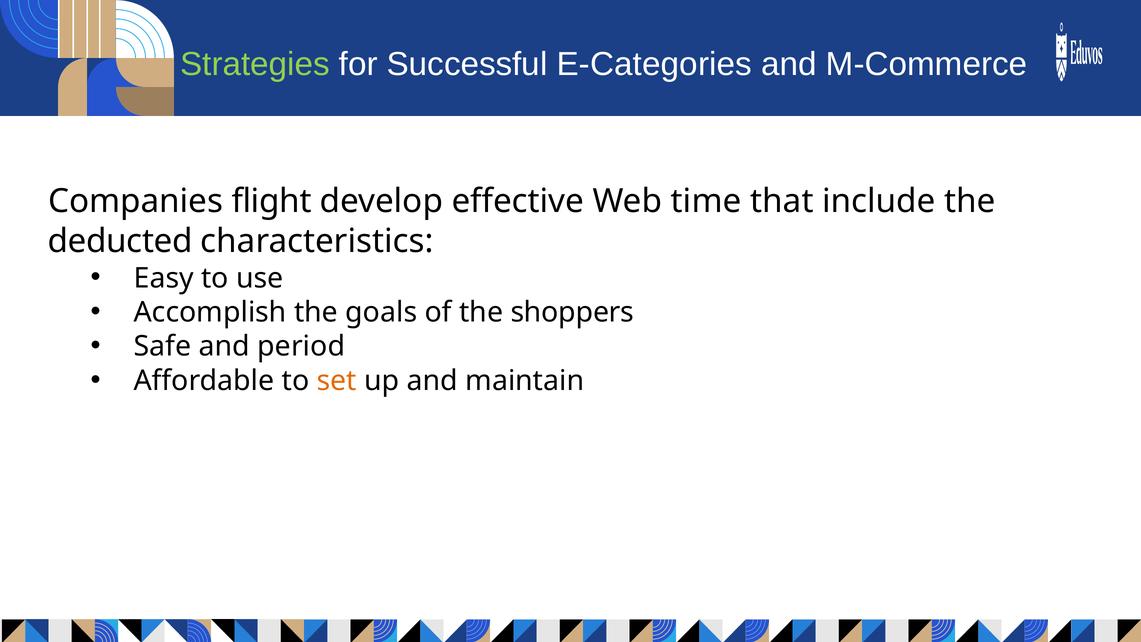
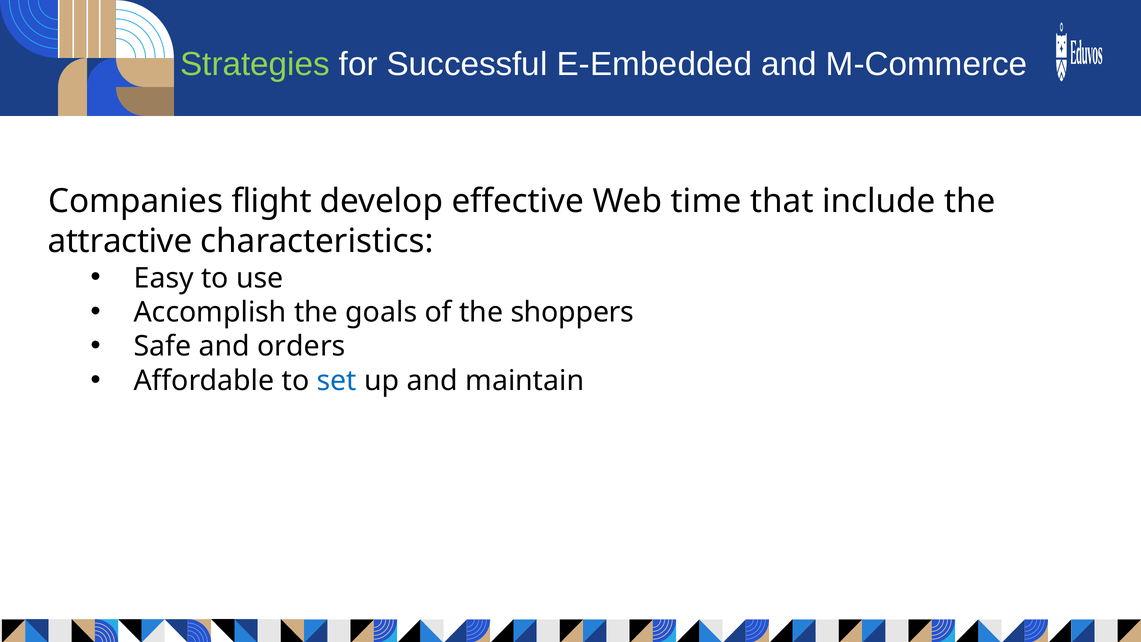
E-Categories: E-Categories -> E-Embedded (654, 64)
deducted: deducted -> attractive (120, 241)
period: period -> orders (301, 346)
set colour: orange -> blue (337, 381)
